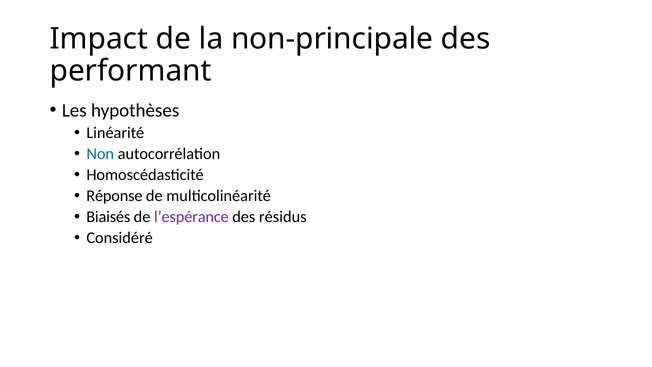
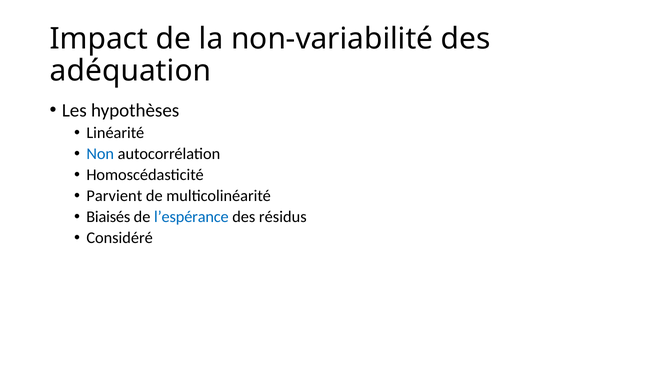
non-principale: non-principale -> non-variabilité (332, 39)
performant: performant -> adéquation (131, 71)
Réponse: Réponse -> Parvient (114, 196)
l’espérance colour: purple -> blue (191, 217)
